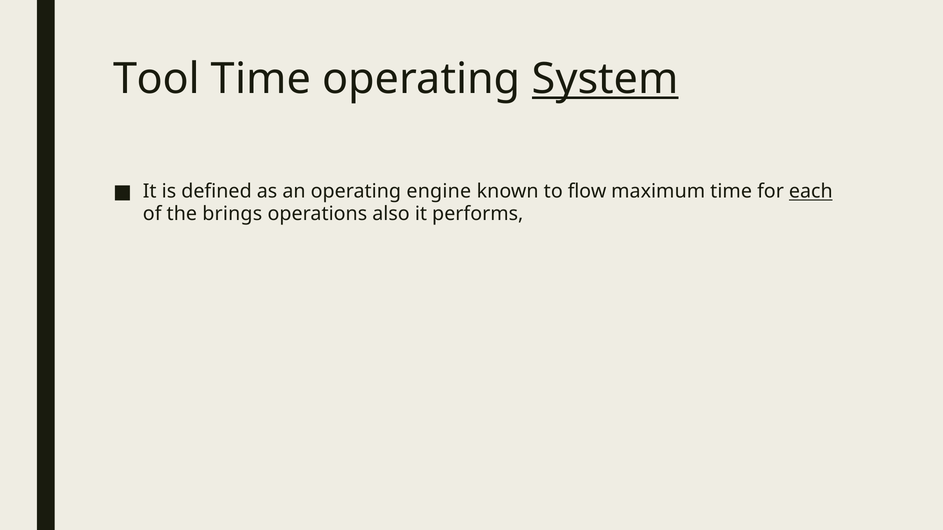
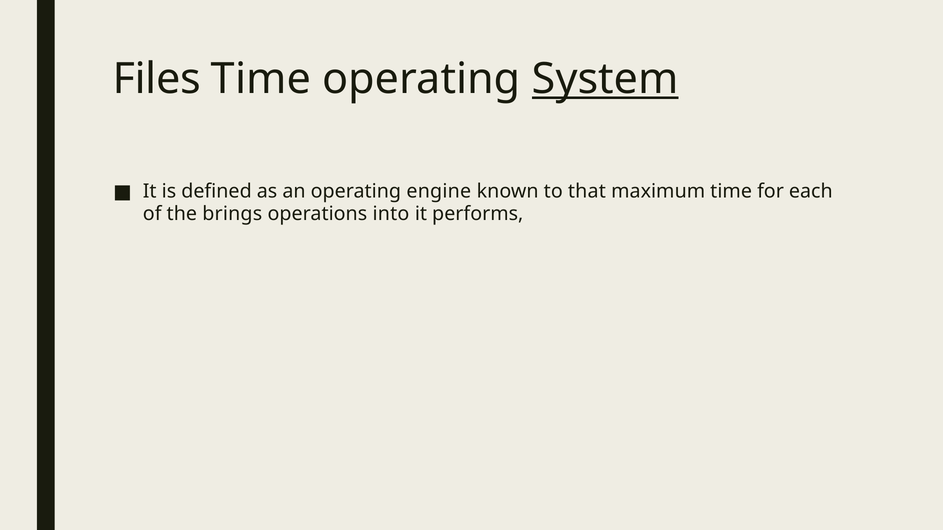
Tool: Tool -> Files (157, 79)
flow: flow -> that (587, 192)
each underline: present -> none (811, 192)
also: also -> into (391, 214)
